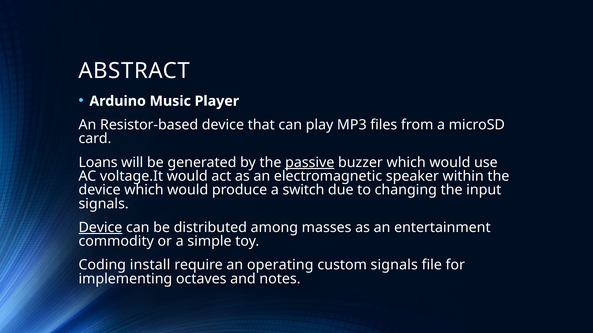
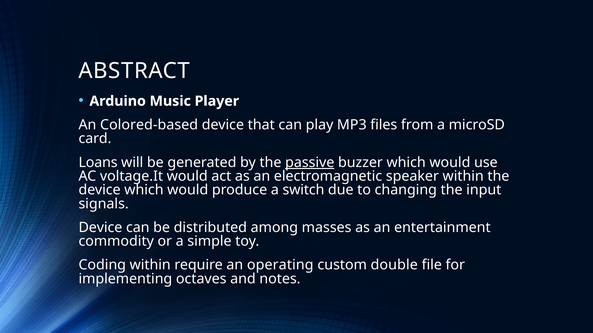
Resistor-based: Resistor-based -> Colored-based (149, 125)
Device underline: present -> none (100, 228)
Coding install: install -> within (150, 265)
custom signals: signals -> double (394, 265)
